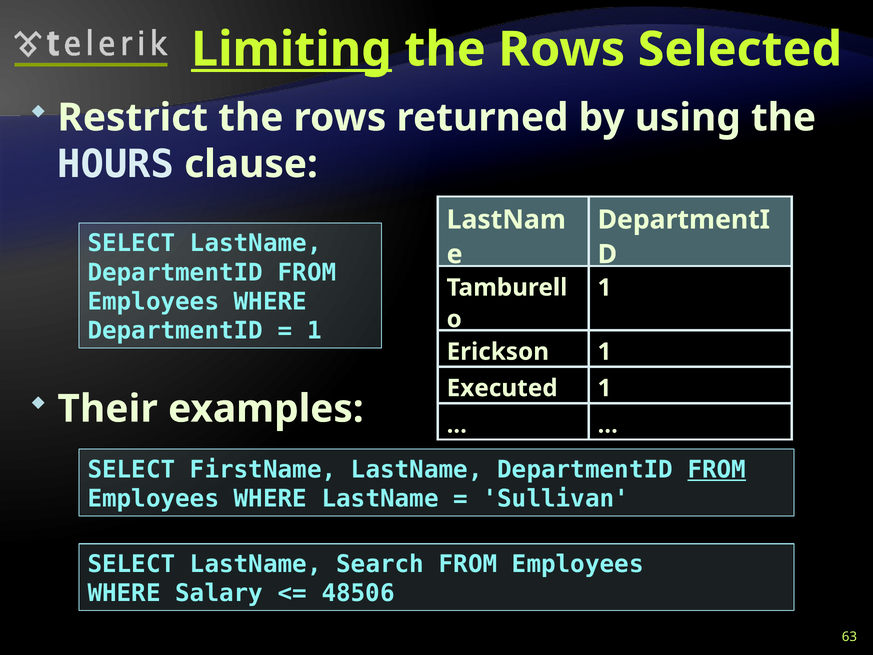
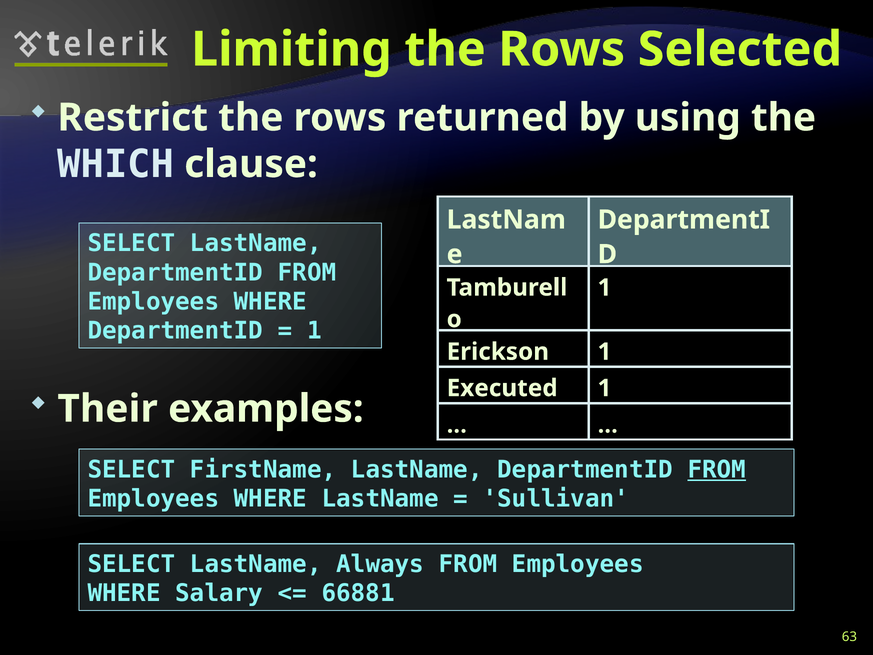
Limiting underline: present -> none (291, 49)
HOURS: HOURS -> WHICH (116, 164)
Search: Search -> Always (380, 564)
48506: 48506 -> 66881 (358, 593)
